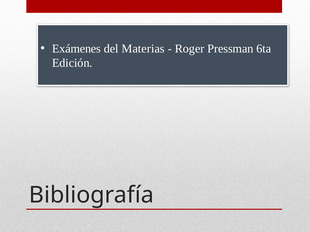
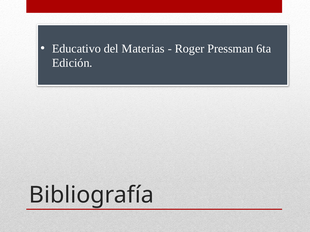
Exámenes: Exámenes -> Educativo (76, 49)
